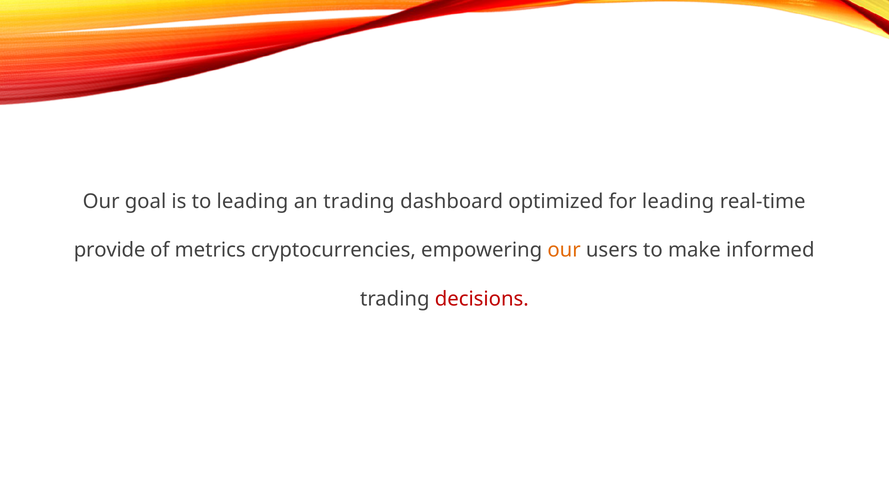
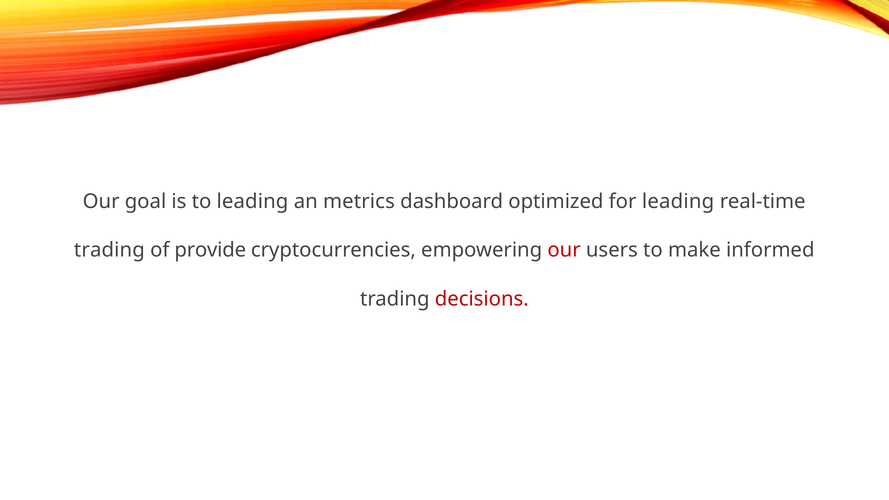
an trading: trading -> metrics (359, 201)
provide: provide -> trading (109, 250)
metrics: metrics -> provide (210, 250)
our colour: orange -> red (564, 250)
